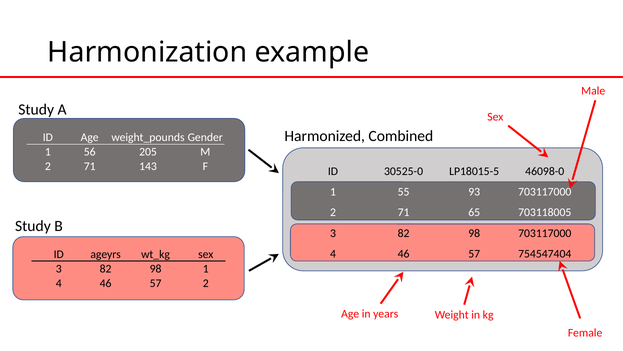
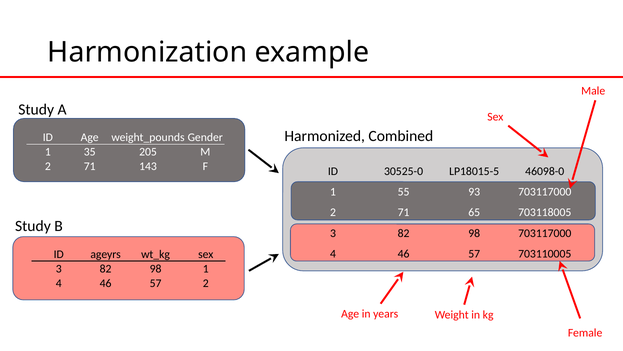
56: 56 -> 35 (90, 152)
754547404: 754547404 -> 703110005 (545, 254)
